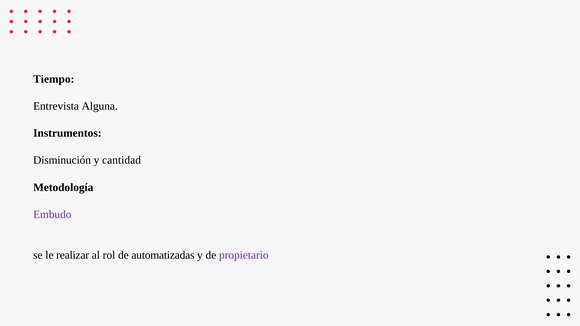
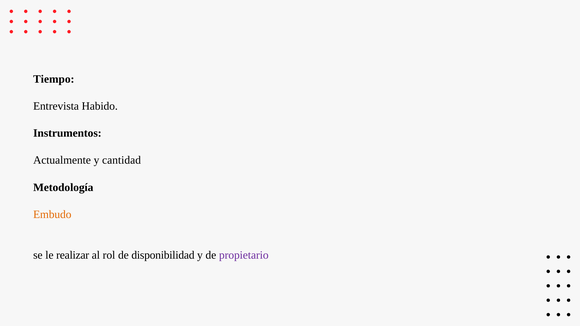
Alguna: Alguna -> Habido (100, 106)
Disminución: Disminución -> Actualmente (62, 160)
Embudo colour: purple -> orange (52, 215)
automatizadas: automatizadas -> disponibilidad (163, 255)
